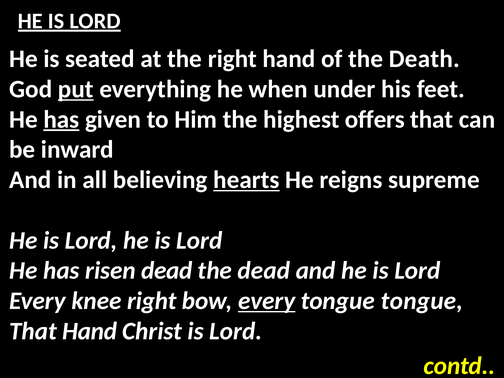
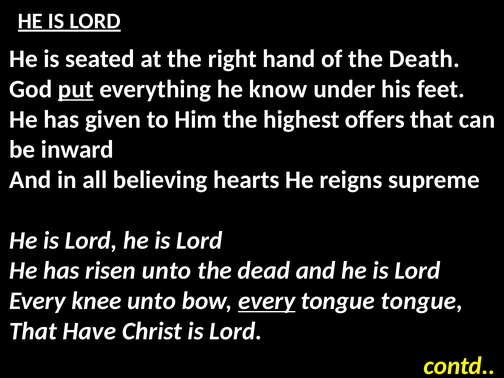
when: when -> know (278, 89)
has underline: present -> none (61, 119)
hearts underline: present -> none (246, 180)
risen dead: dead -> unto (167, 271)
knee right: right -> unto (152, 301)
That Hand: Hand -> Have (89, 331)
